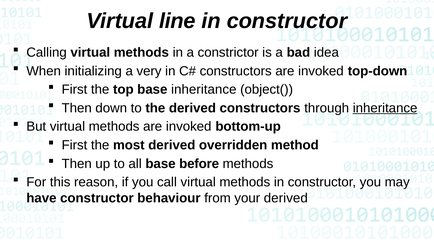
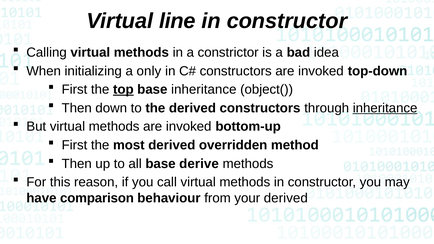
very: very -> only (149, 71)
top underline: none -> present (123, 90)
before: before -> derive (199, 164)
have constructor: constructor -> comparison (97, 198)
